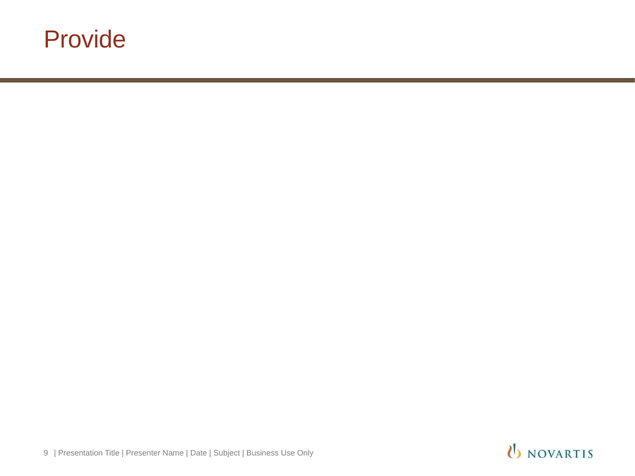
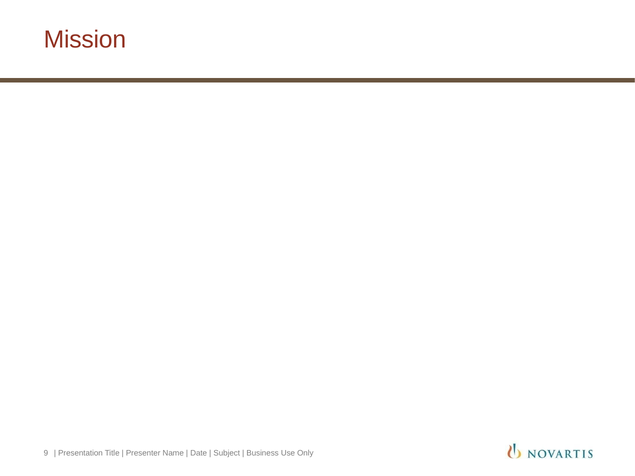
Provide: Provide -> Mission (85, 40)
